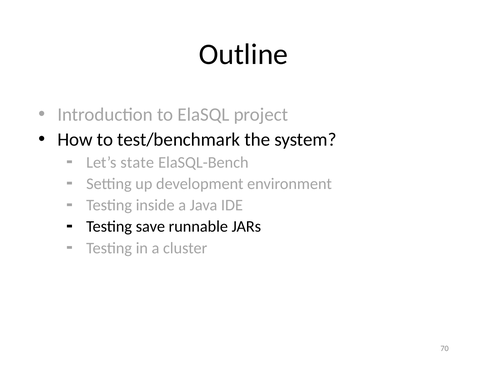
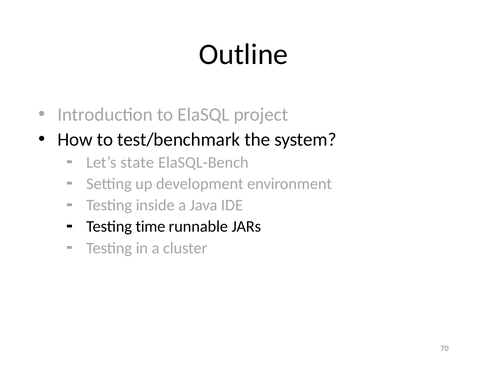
save: save -> time (150, 227)
